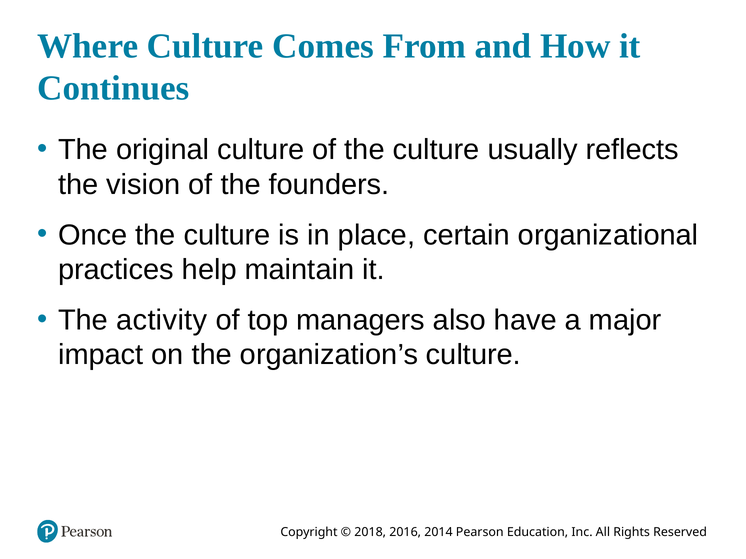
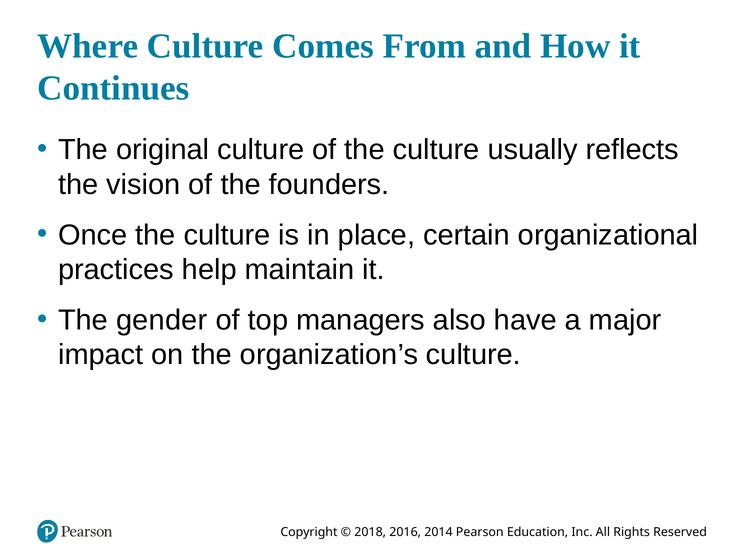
activity: activity -> gender (162, 320)
